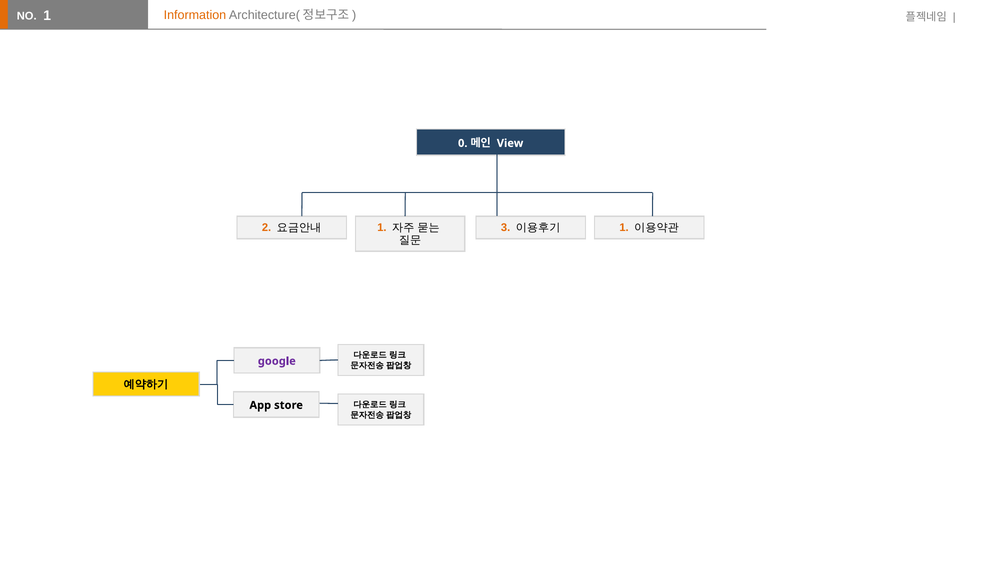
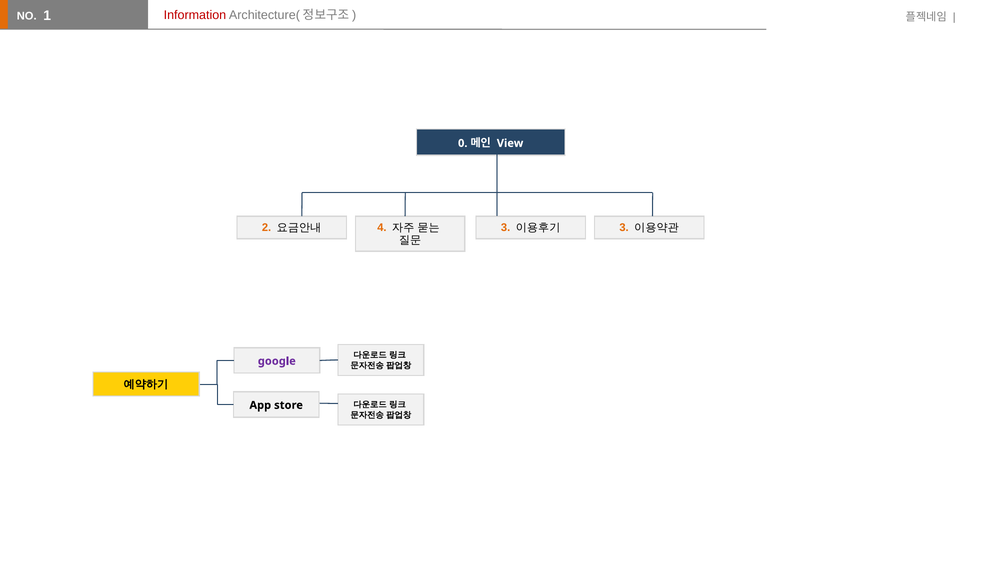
Information colour: orange -> red (195, 15)
1: 1 -> 4 (382, 228)
1: 1 -> 3 (624, 228)
